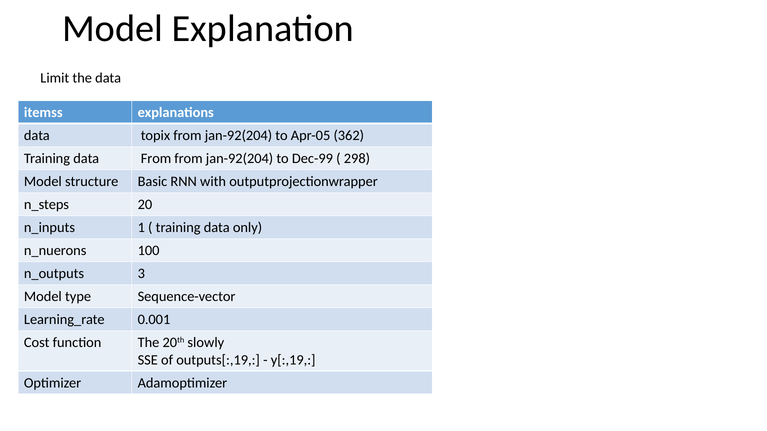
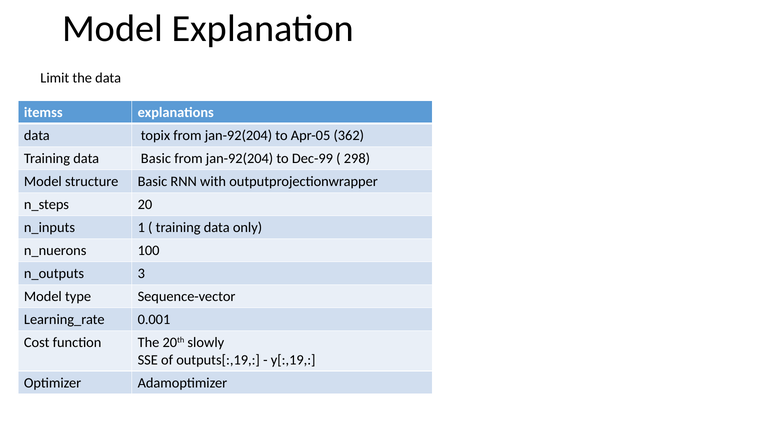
data From: From -> Basic (156, 159)
